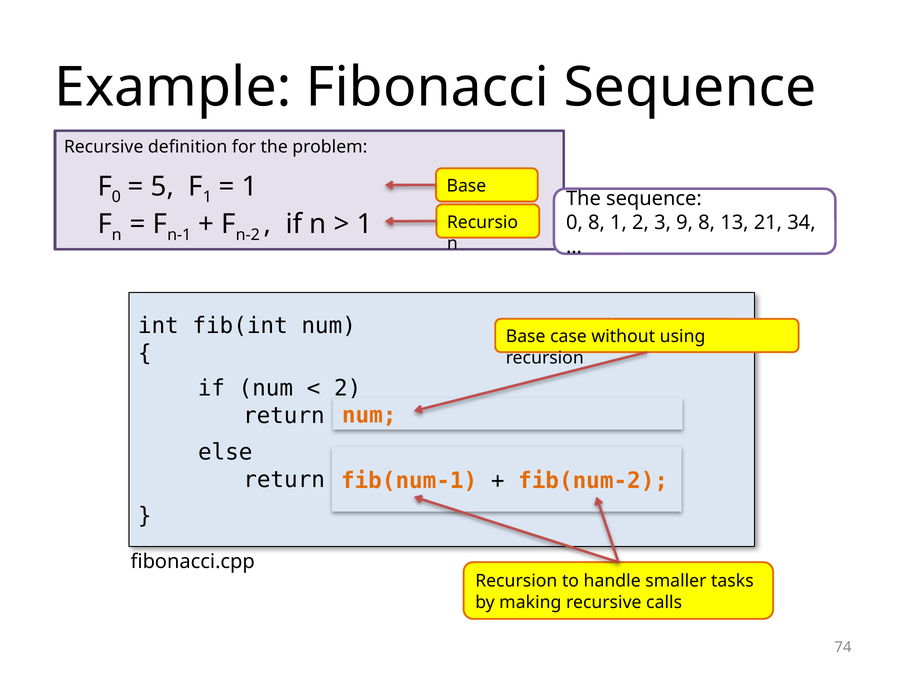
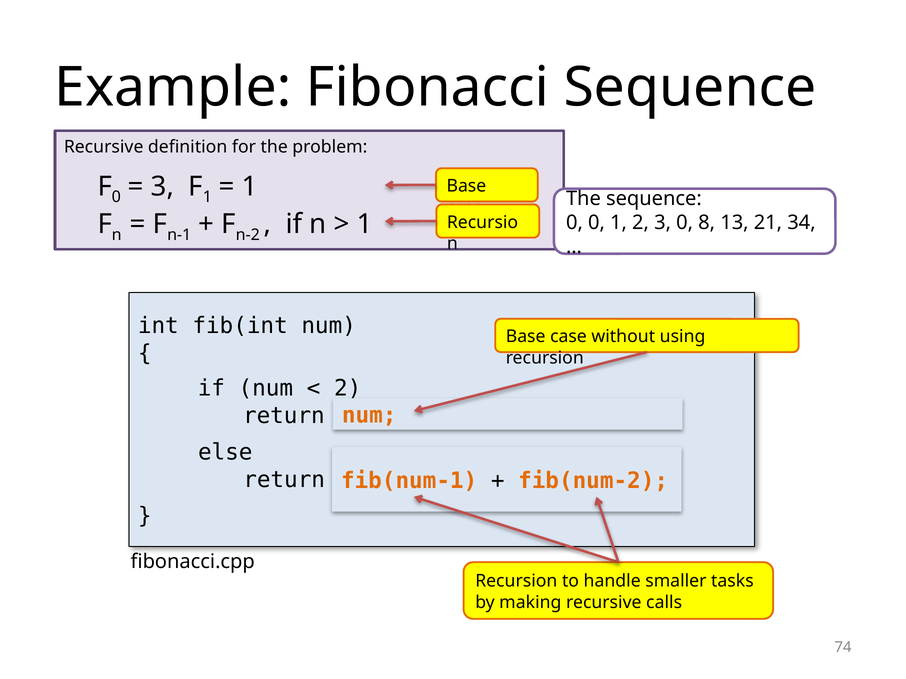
5: 5 -> 3 (162, 187)
0 8: 8 -> 0 (596, 223)
3 9: 9 -> 0 (685, 223)
